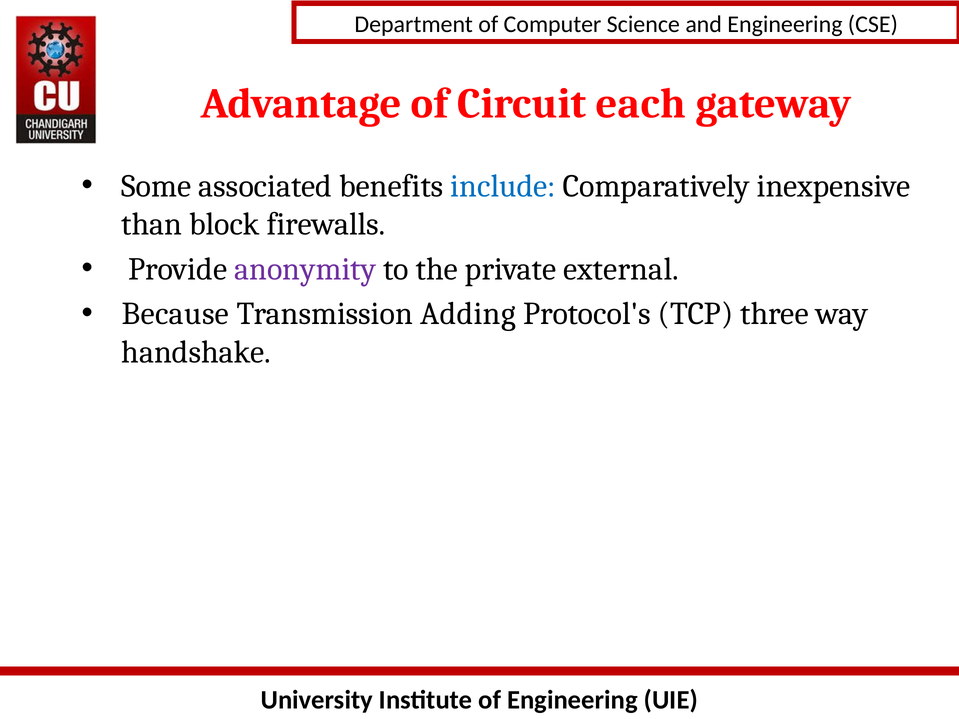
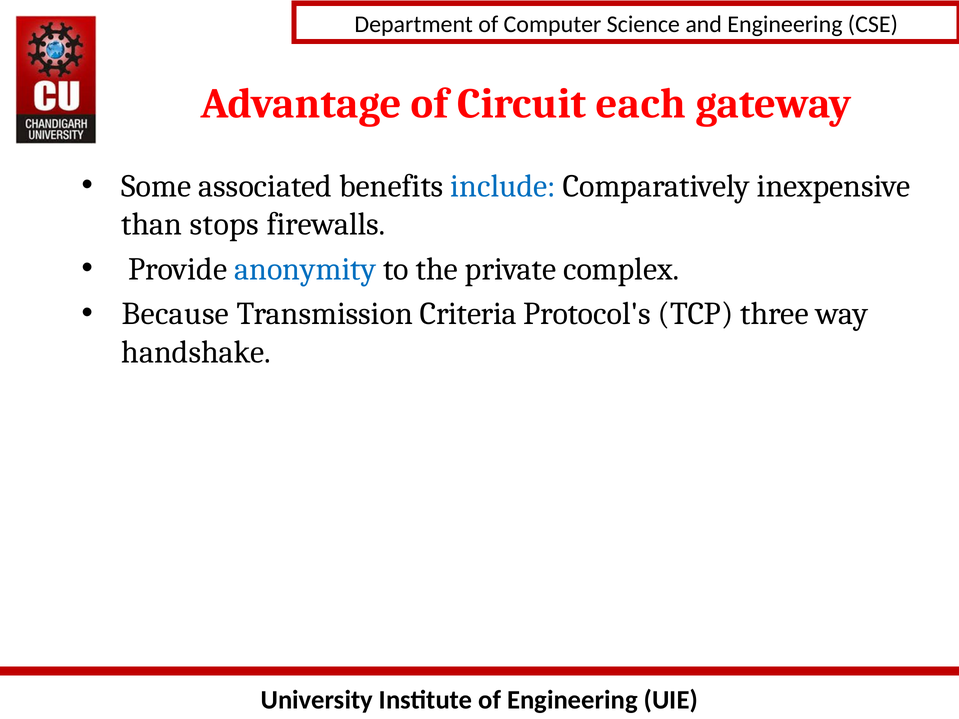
block: block -> stops (224, 224)
anonymity colour: purple -> blue (305, 269)
external: external -> complex (621, 269)
Adding: Adding -> Criteria (468, 314)
